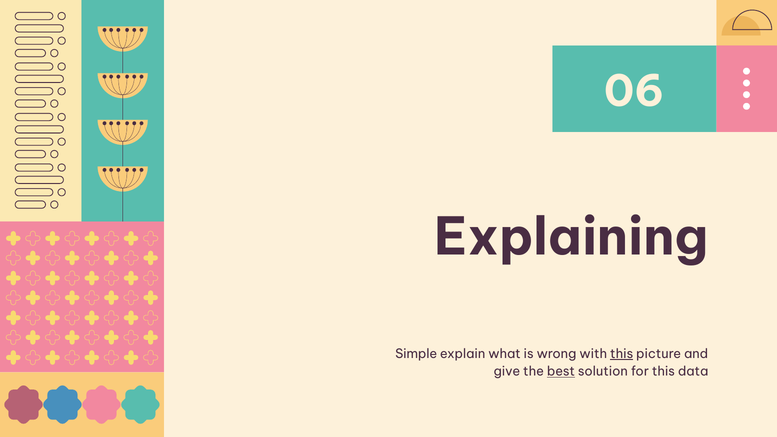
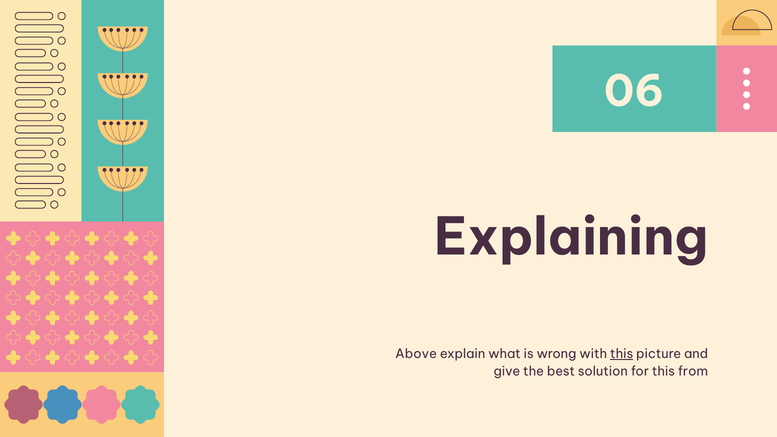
Simple: Simple -> Above (416, 354)
best underline: present -> none (561, 372)
data: data -> from (693, 372)
